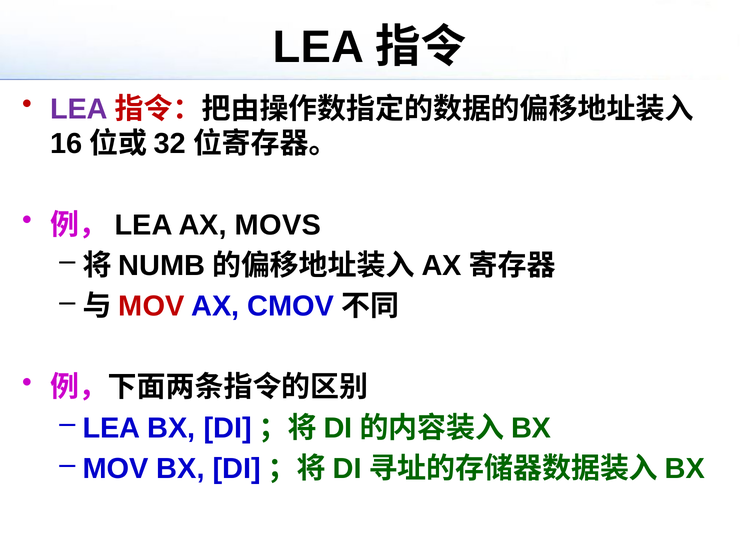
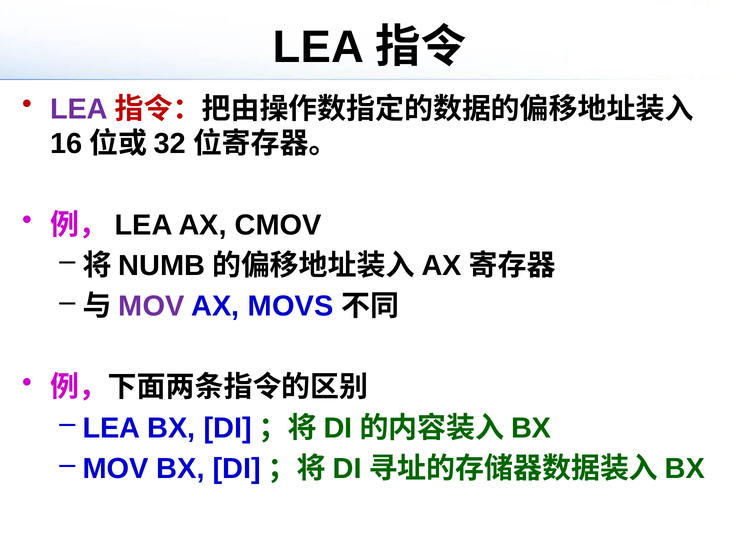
MOVS: MOVS -> CMOV (278, 225)
MOV colour: red -> purple (151, 306)
CMOV: CMOV -> MOVS (291, 306)
